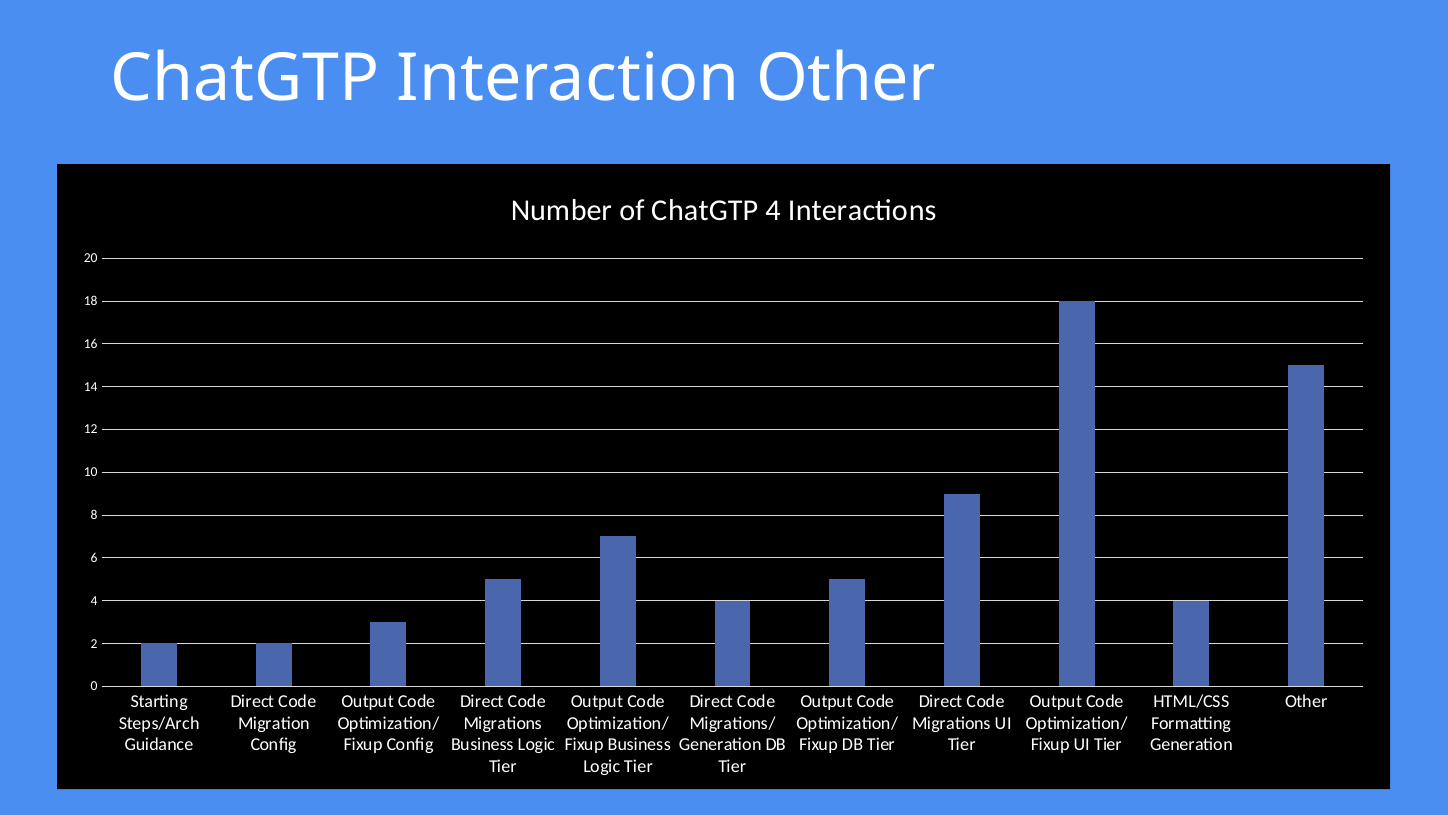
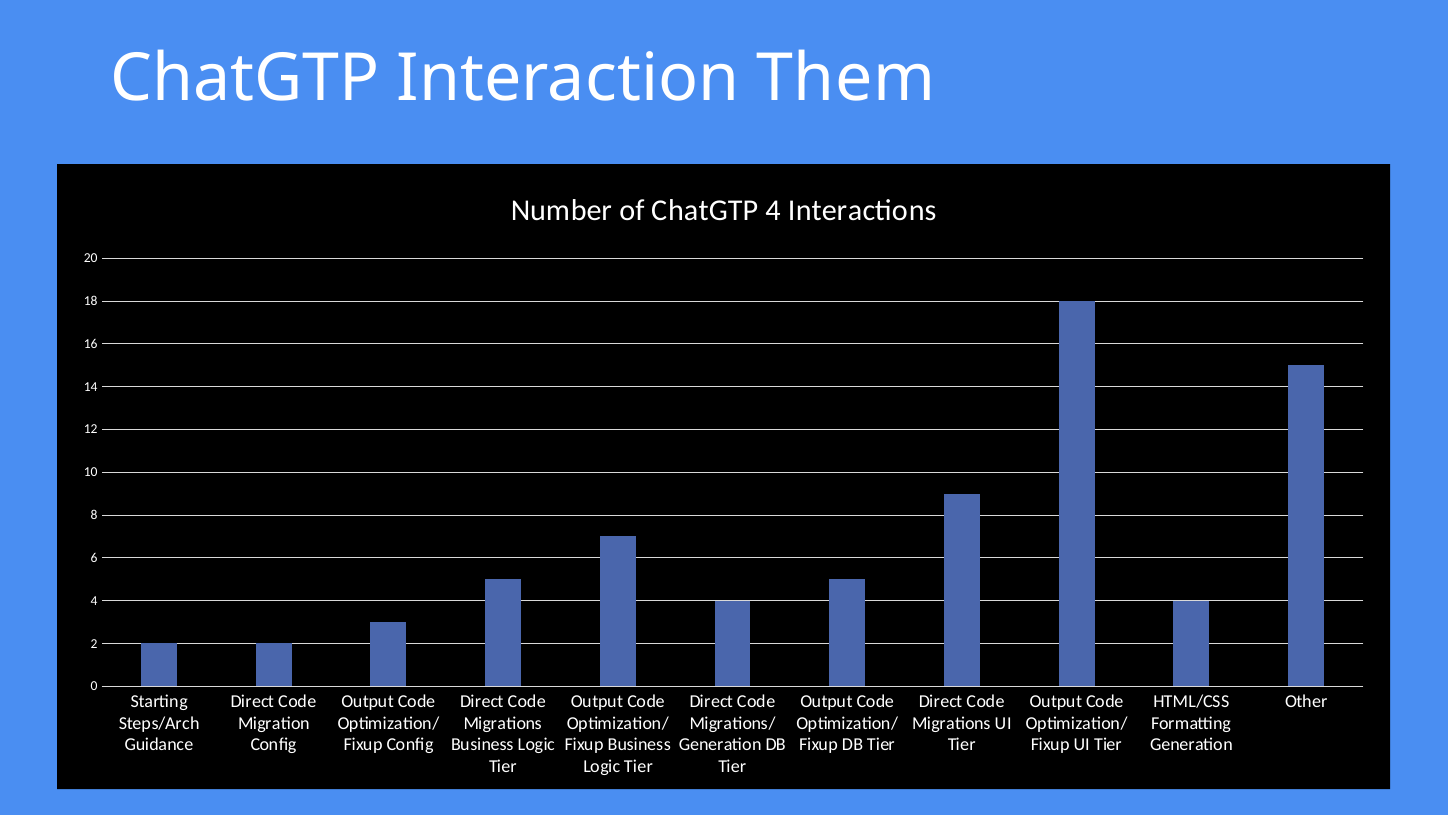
Interaction Other: Other -> Them (846, 78)
